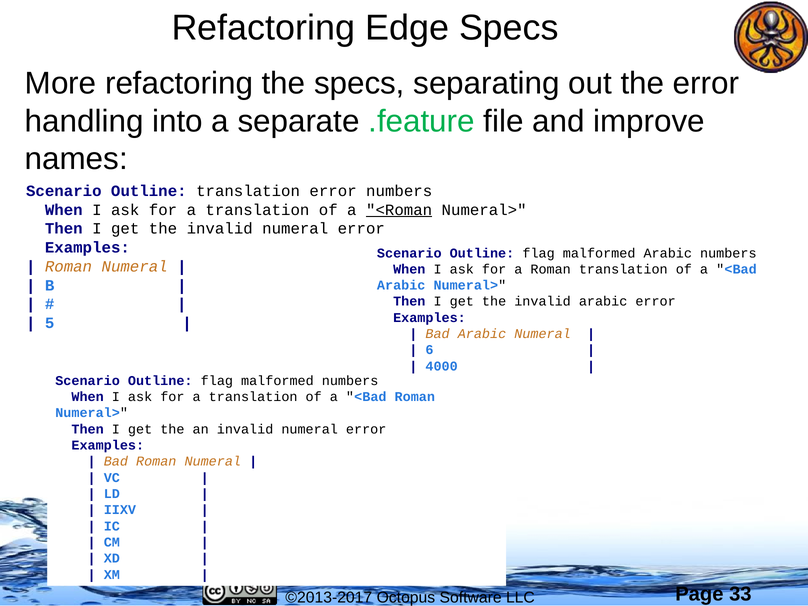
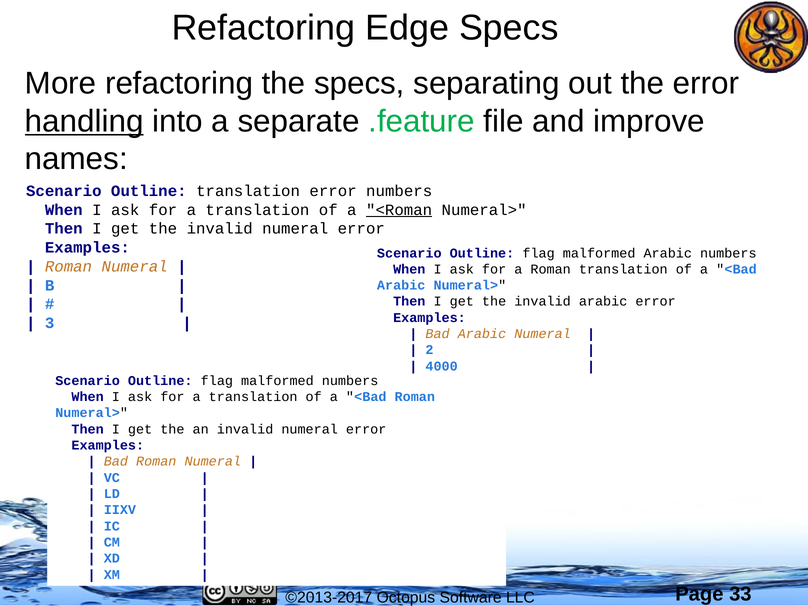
handling underline: none -> present (84, 121)
5: 5 -> 3 (50, 323)
6: 6 -> 2 (430, 350)
